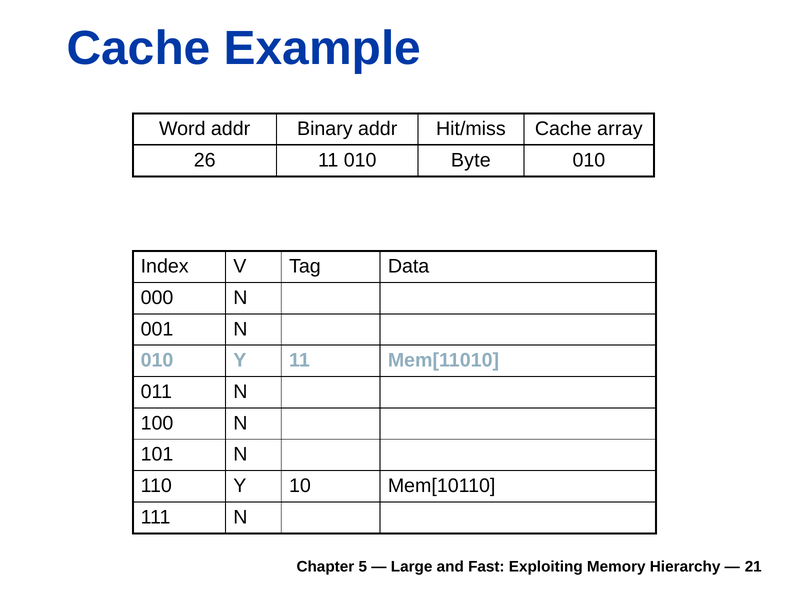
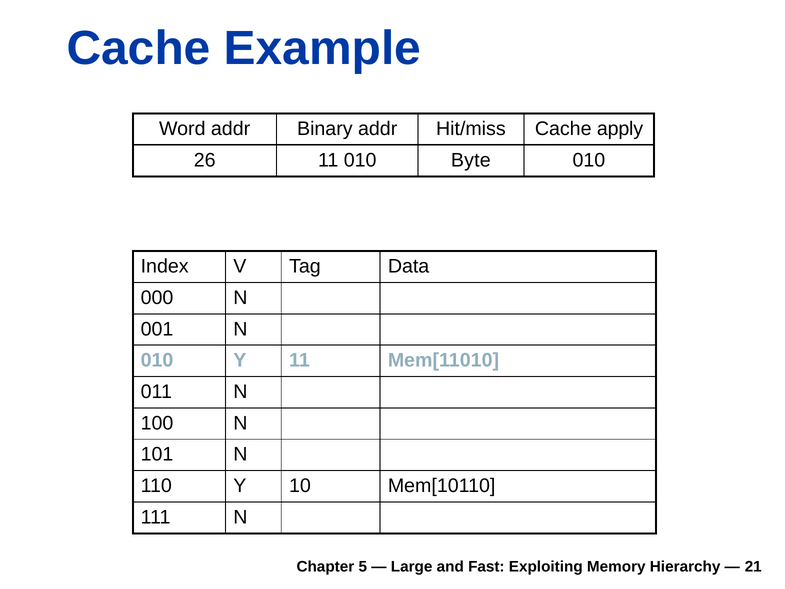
array: array -> apply (620, 129)
